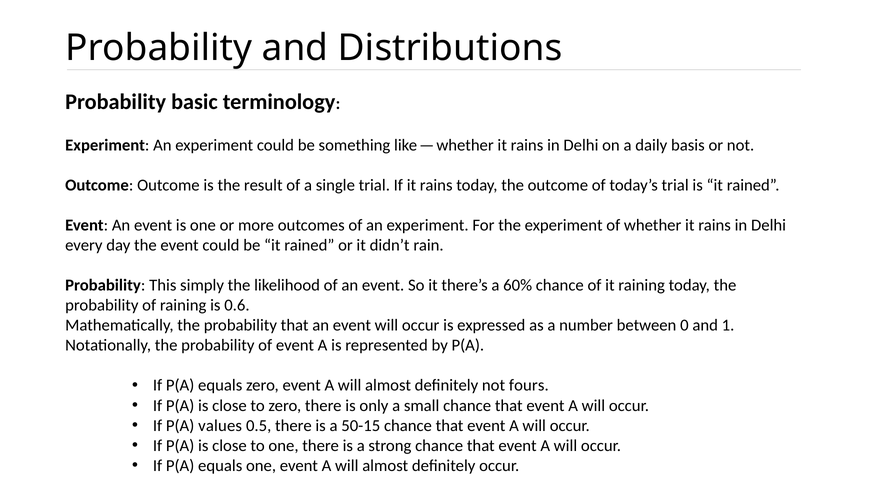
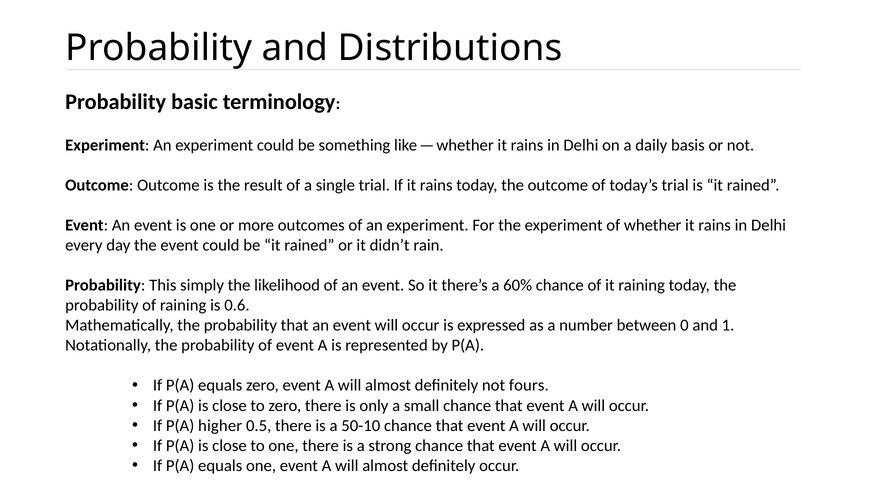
values: values -> higher (220, 426)
50-15: 50-15 -> 50-10 (361, 426)
